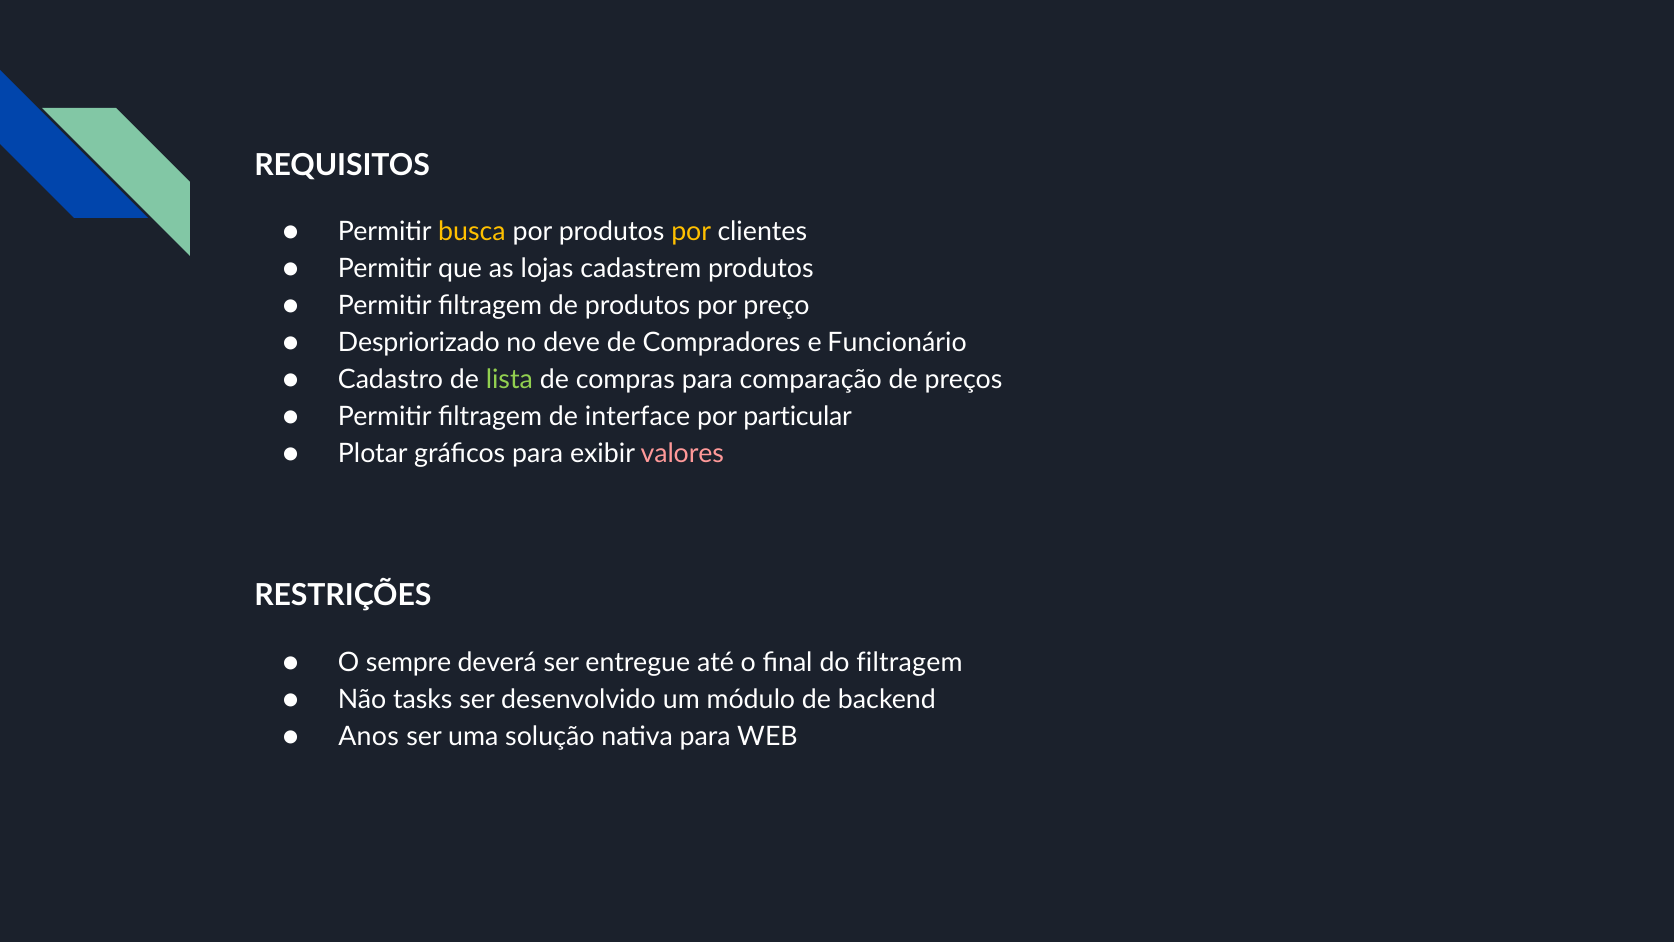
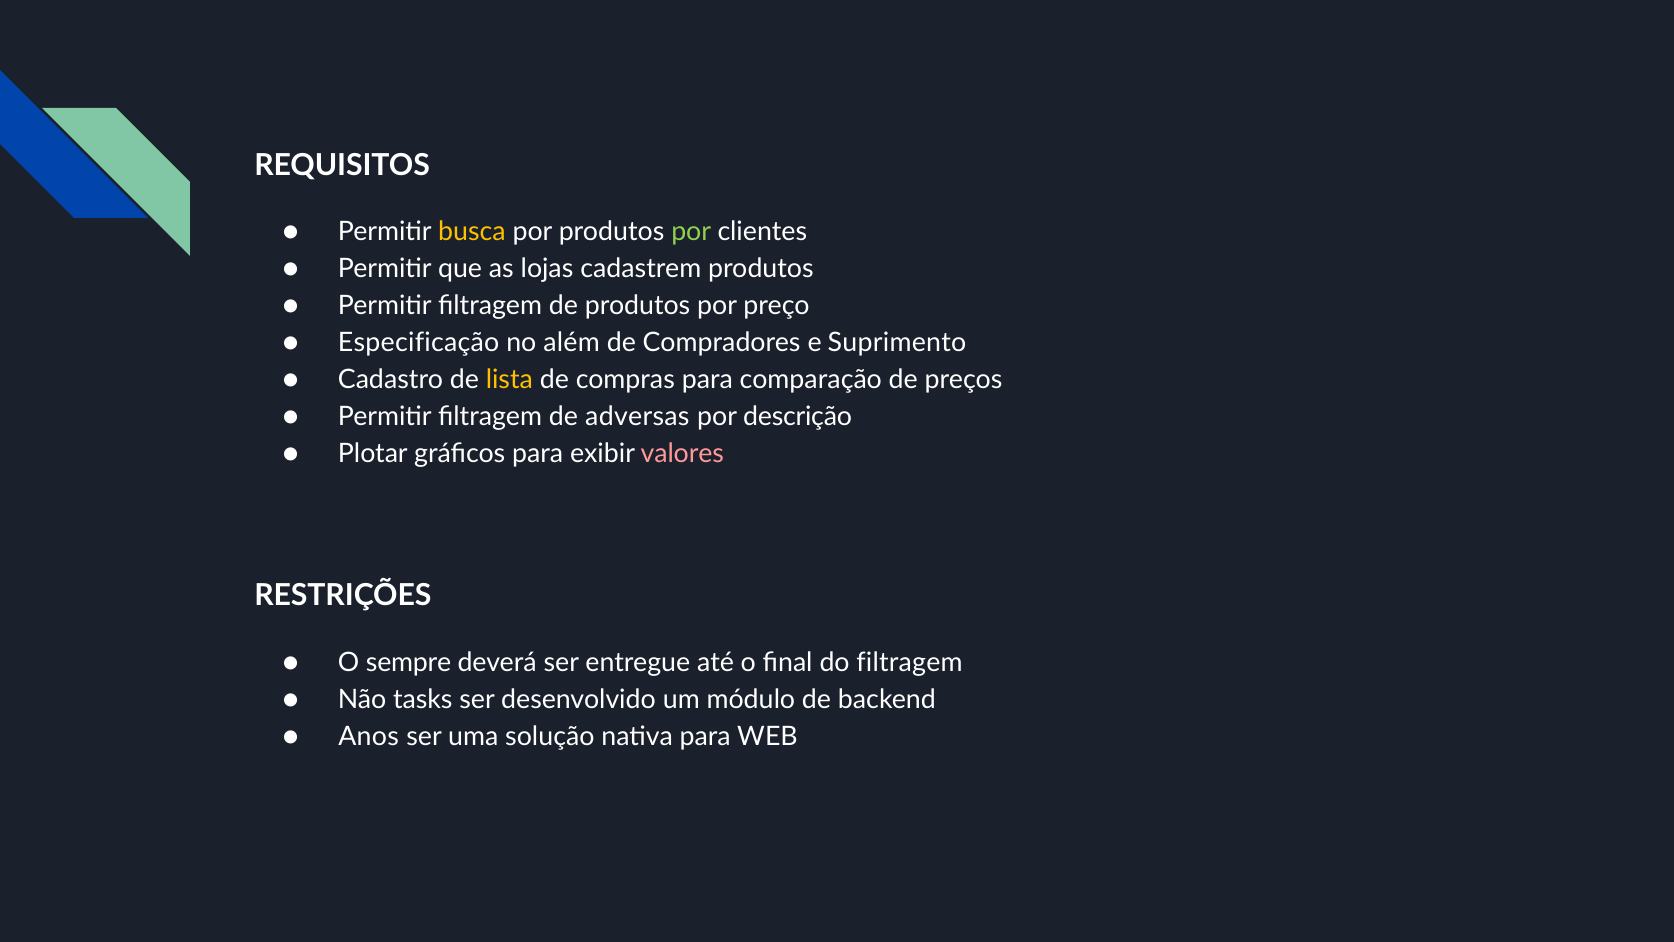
por colour: yellow -> light green (691, 232)
Despriorizado: Despriorizado -> Especificação (419, 343)
deve: deve -> além (572, 343)
Funcionário: Funcionário -> Suprimento (897, 343)
lista colour: light green -> yellow (509, 380)
interface: interface -> adversas (637, 417)
particular: particular -> descrição (798, 417)
